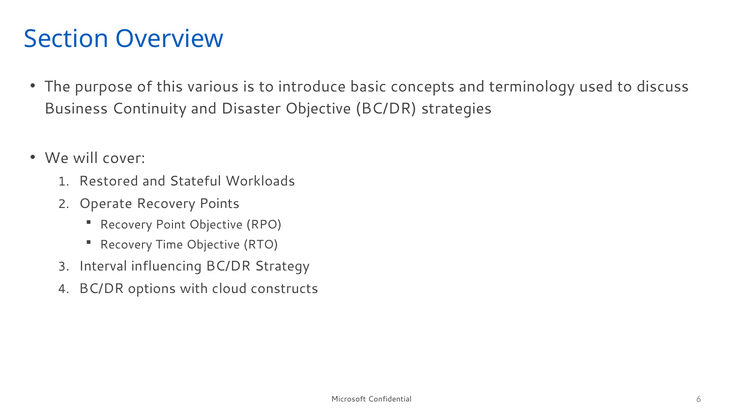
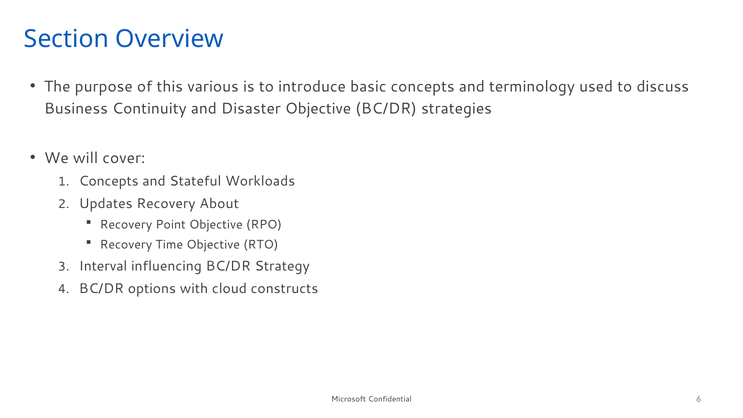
Restored: Restored -> Concepts (109, 181)
Operate: Operate -> Updates (106, 204)
Points: Points -> About (219, 204)
